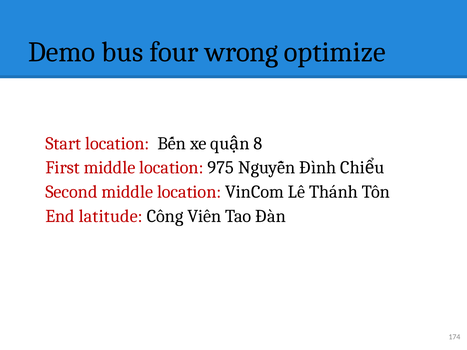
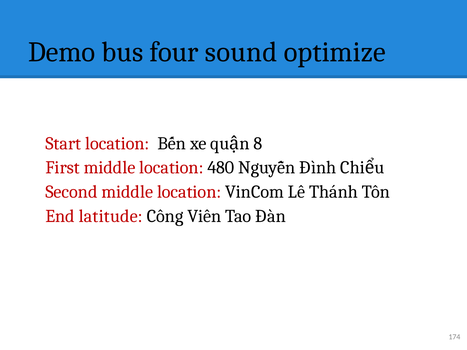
wrong: wrong -> sound (241, 52)
975: 975 -> 480 (221, 168)
